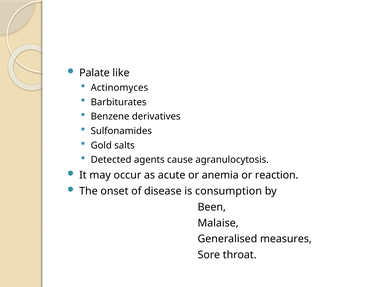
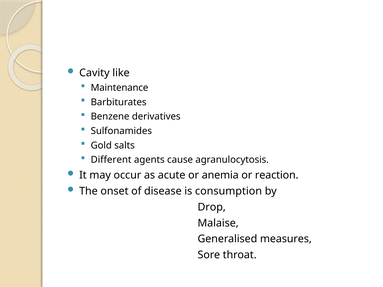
Palate: Palate -> Cavity (94, 73)
Actinomyces: Actinomyces -> Maintenance (120, 88)
Detected: Detected -> Different (111, 160)
Been: Been -> Drop (212, 207)
